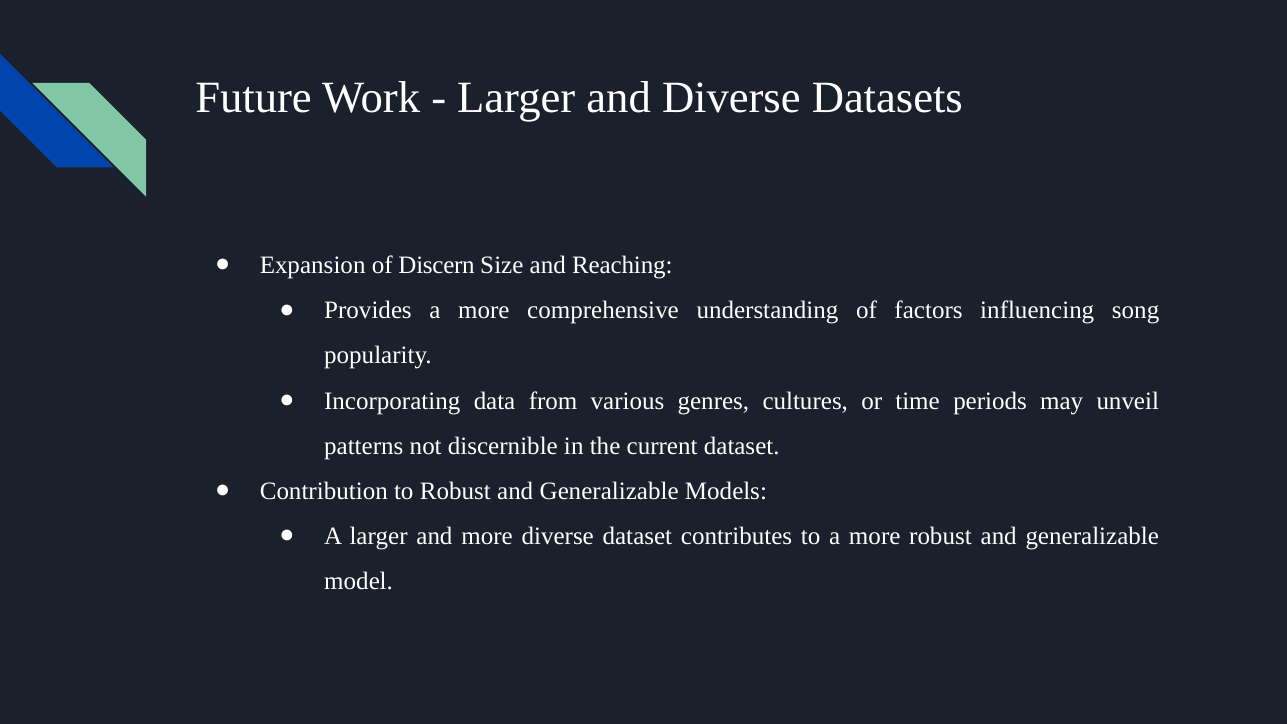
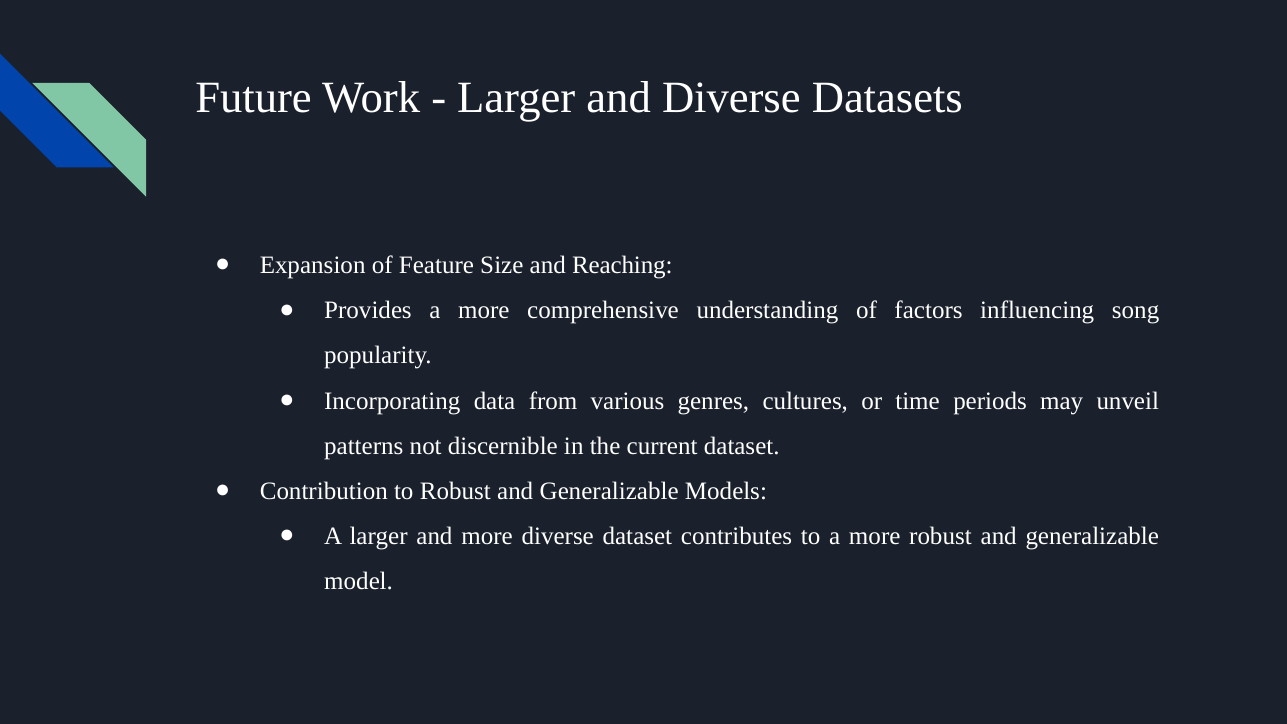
Discern: Discern -> Feature (436, 265)
